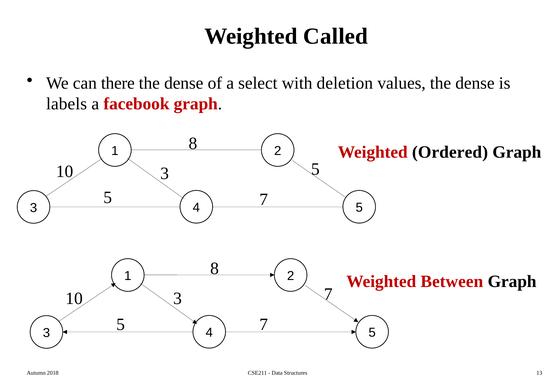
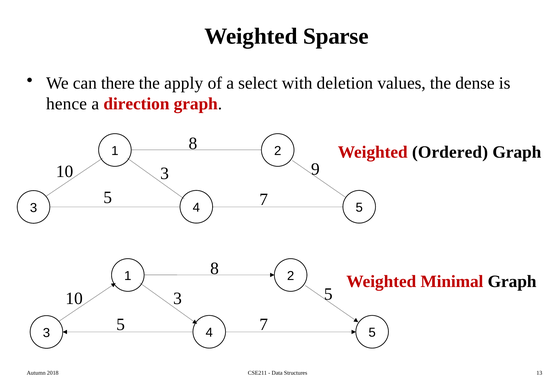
Called: Called -> Sparse (336, 36)
dense: dense -> apply (184, 83)
labels: labels -> hence (67, 104)
facebook: facebook -> direction (136, 104)
3 5: 5 -> 9 (315, 169)
Between: Between -> Minimal (452, 281)
3 7: 7 -> 5 (328, 294)
